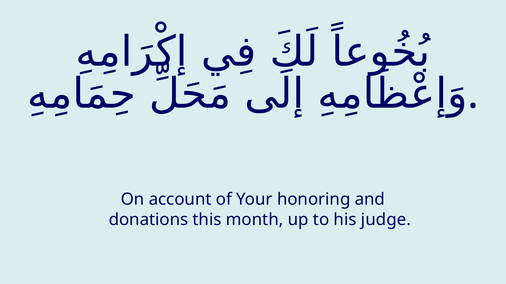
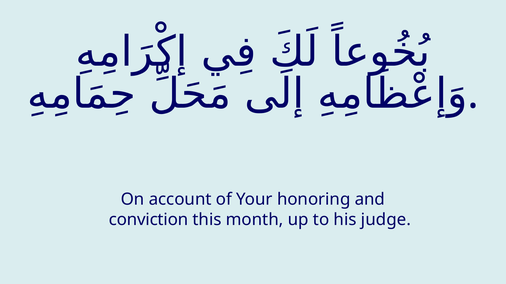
donations: donations -> conviction (149, 220)
